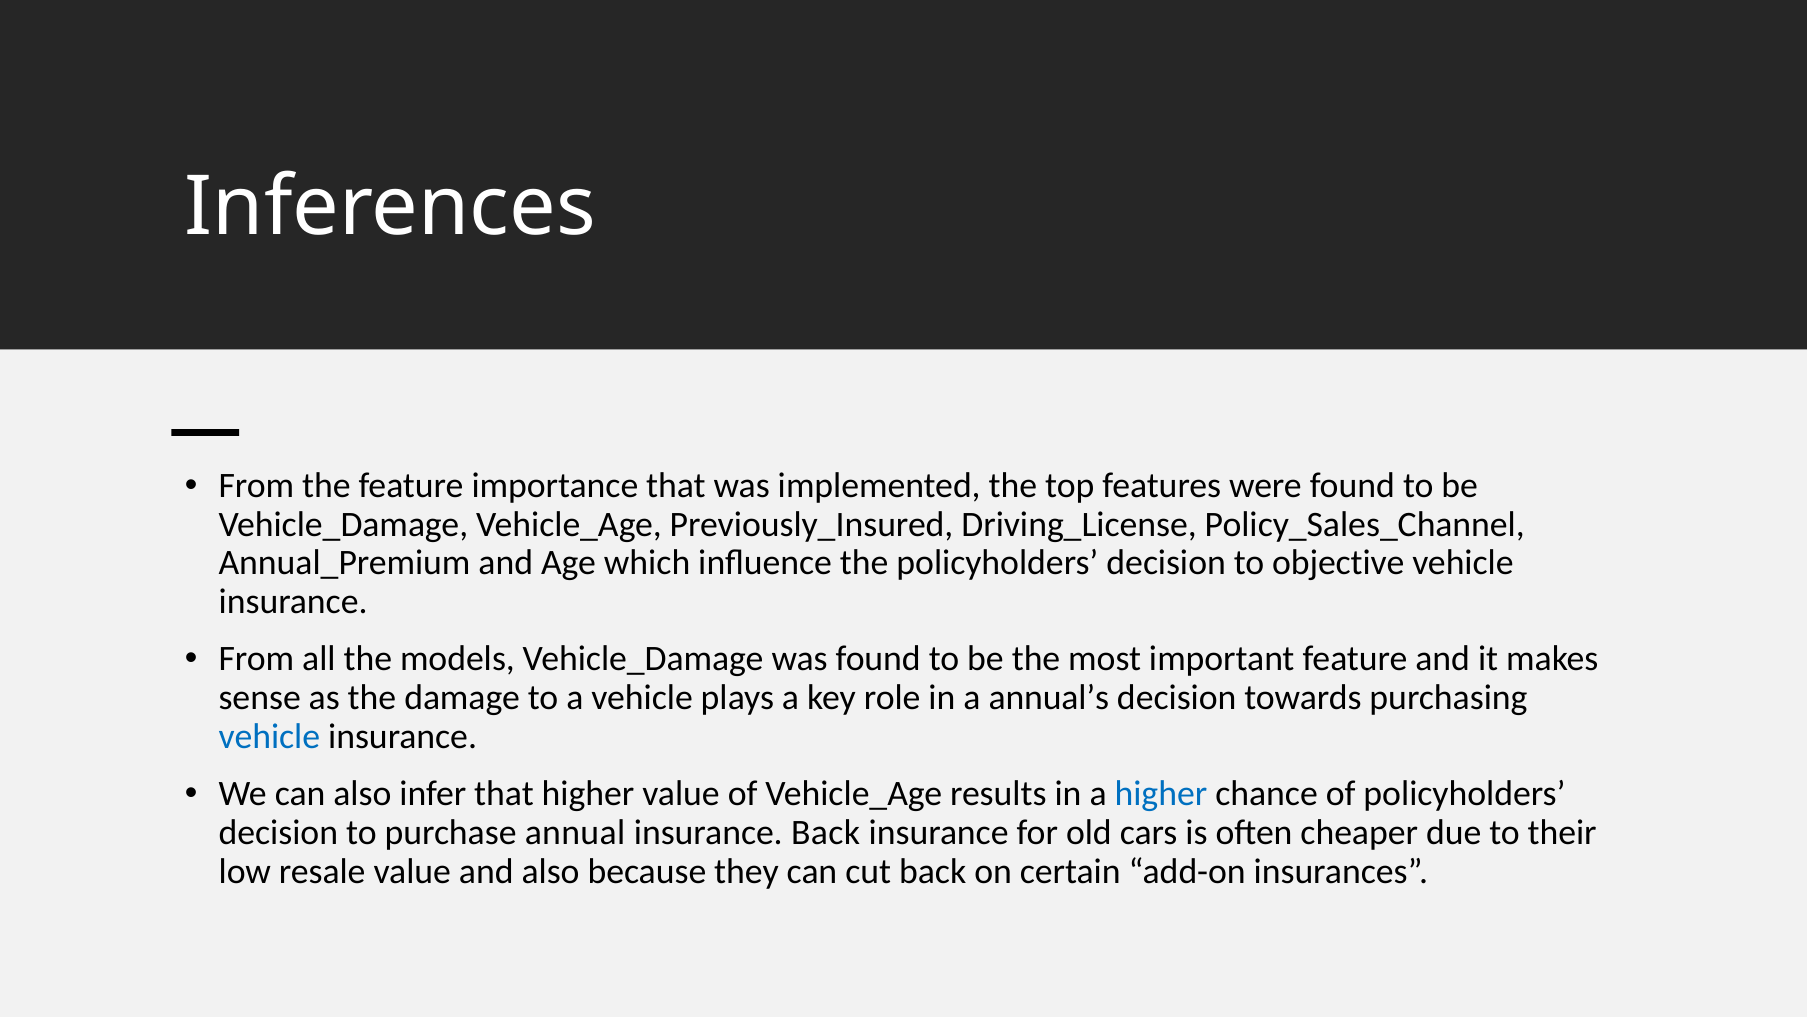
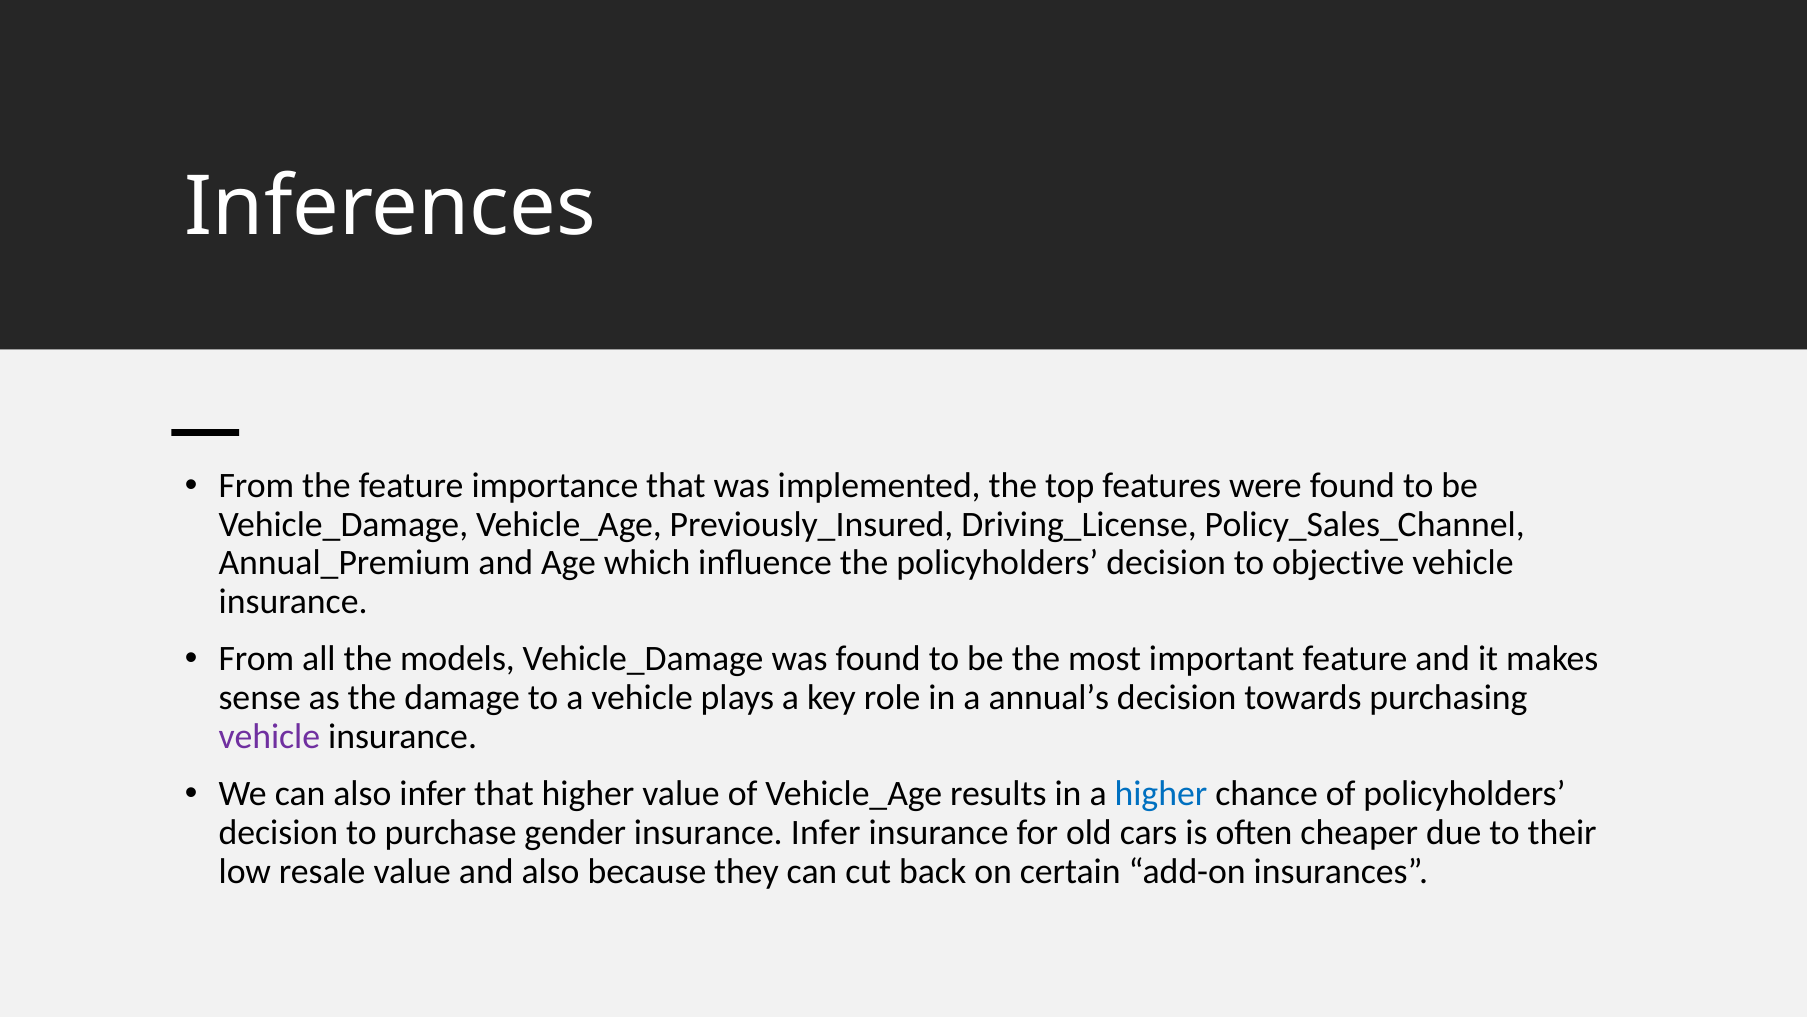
vehicle colour: blue -> purple (269, 736)
annual: annual -> gender (575, 832)
insurance Back: Back -> Infer (826, 832)
